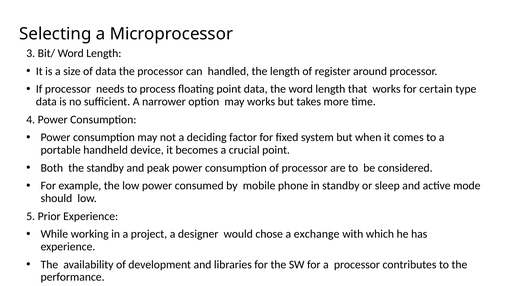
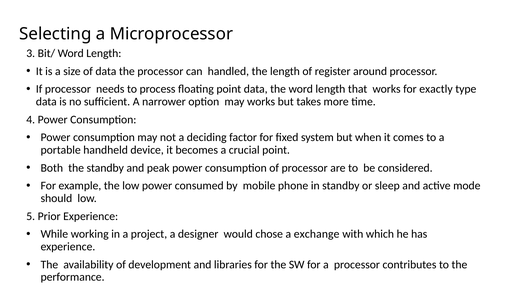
certain: certain -> exactly (436, 89)
